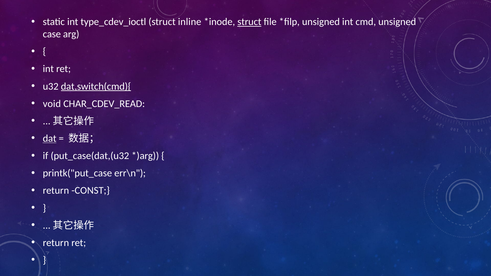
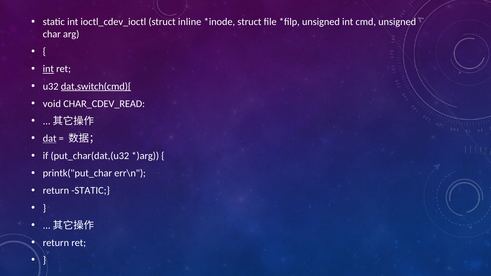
type_cdev_ioctl: type_cdev_ioctl -> ioctl_cdev_ioctl (113, 22)
struct underline: present -> none (249, 22)
case: case -> char (52, 34)
int underline: none -> present (48, 69)
put_case(dat,(u32: put_case(dat,(u32 -> put_char(dat,(u32 (90, 156)
printk("put_case: printk("put_case -> printk("put_char (77, 173)
return CONST: CONST -> STATIC (91, 191)
